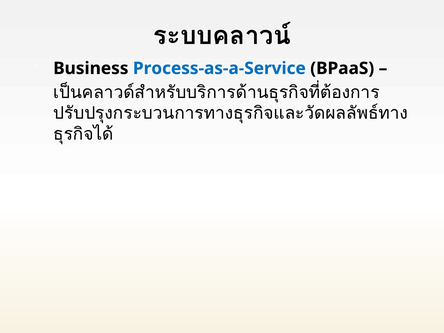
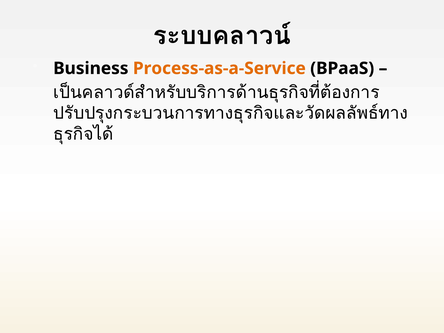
Process-as-a-Service colour: blue -> orange (219, 68)
